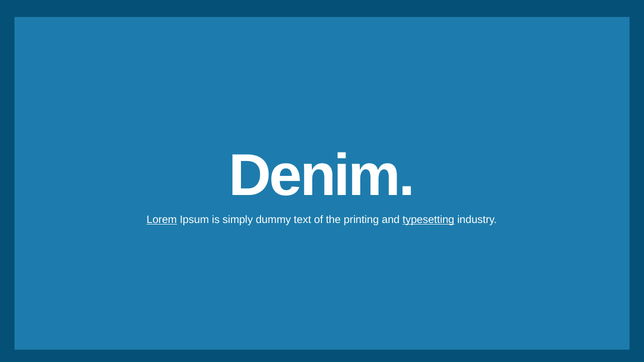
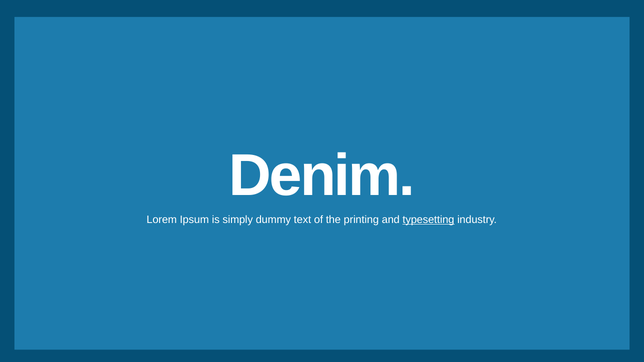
Lorem underline: present -> none (162, 220)
